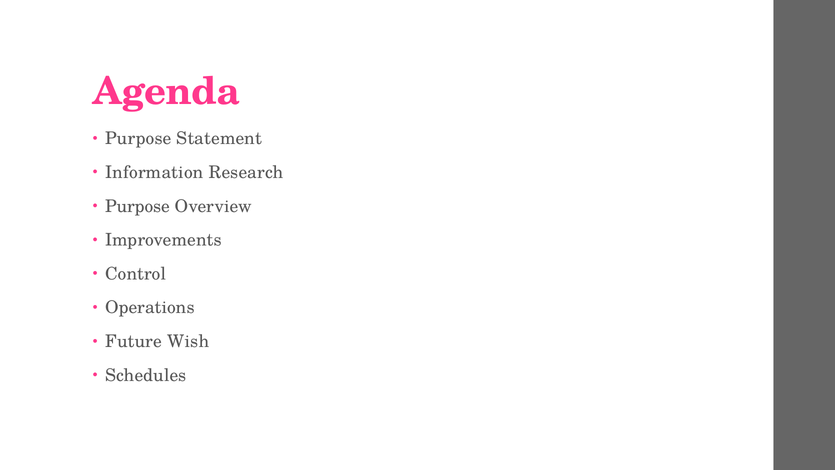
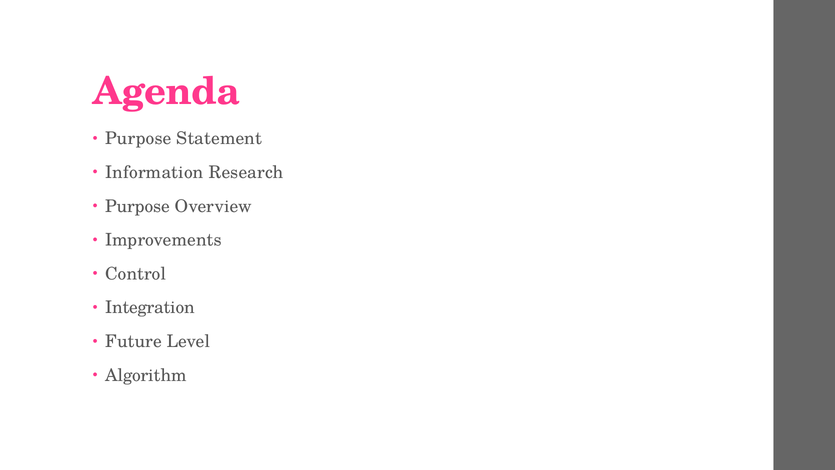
Operations: Operations -> Integration (150, 308)
Wish: Wish -> Level (188, 341)
Schedules: Schedules -> Algorithm (146, 375)
